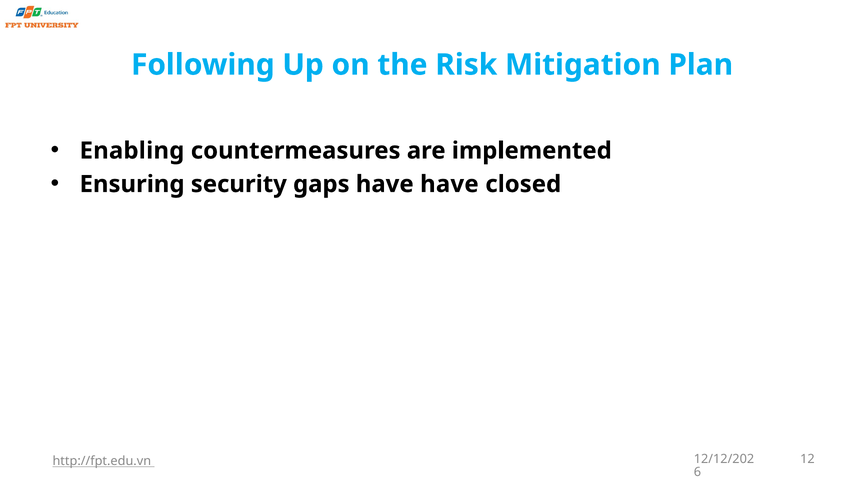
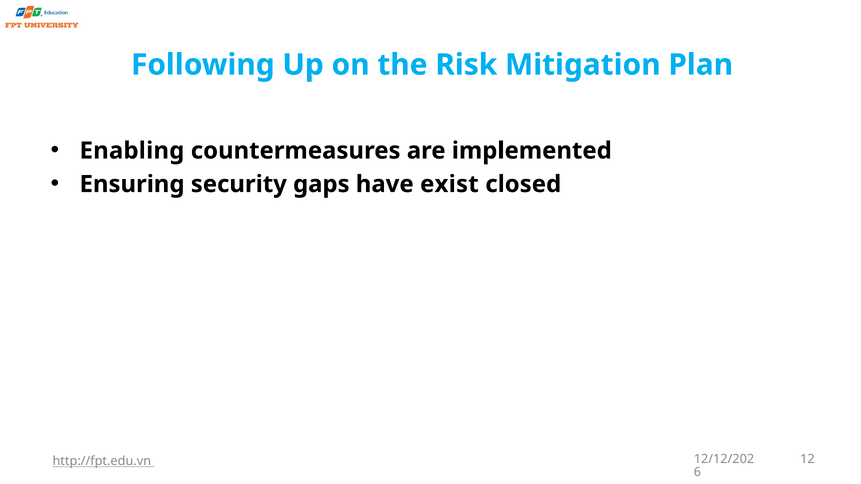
have have: have -> exist (449, 184)
